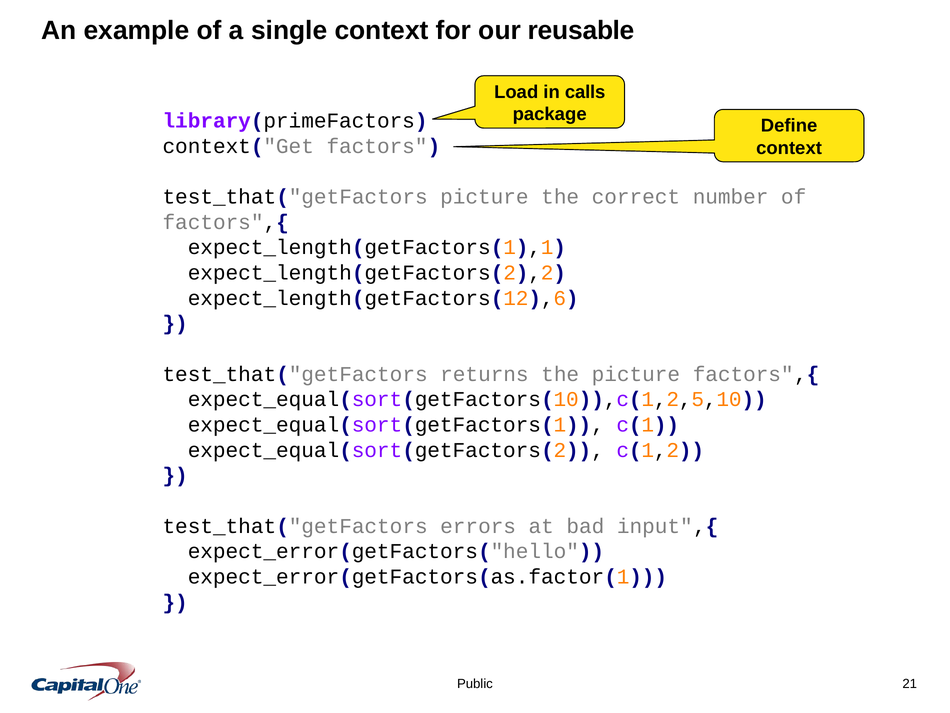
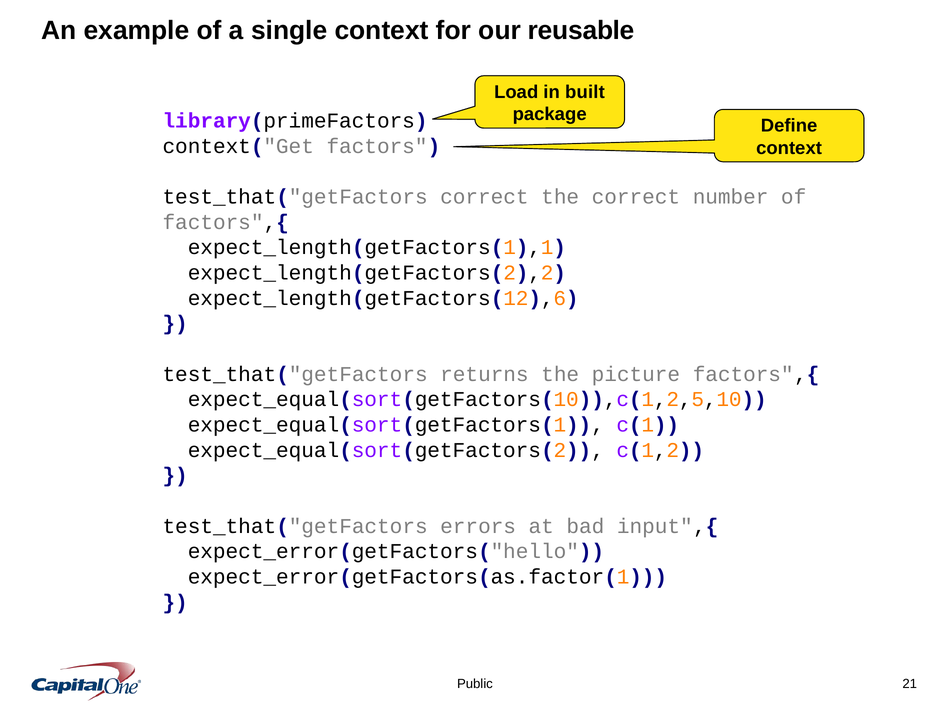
calls: calls -> built (585, 92)
test_that("getFactors picture: picture -> correct (484, 197)
